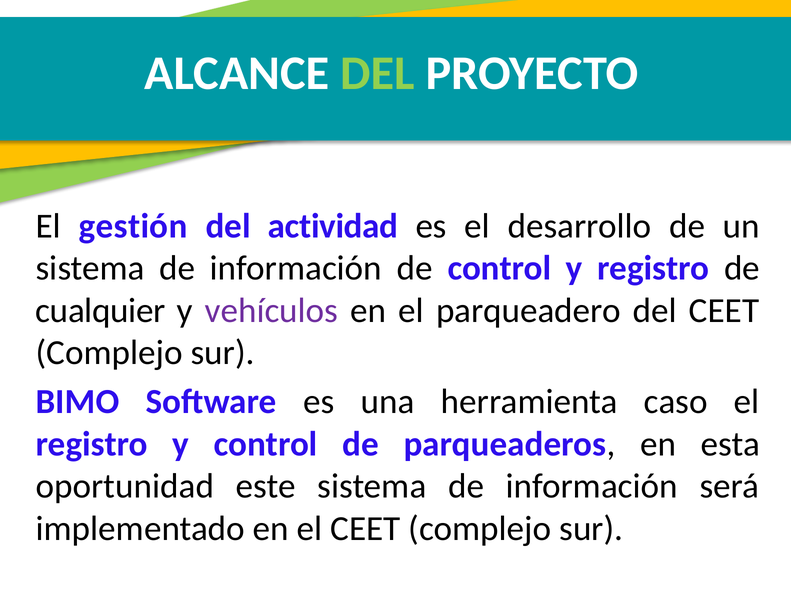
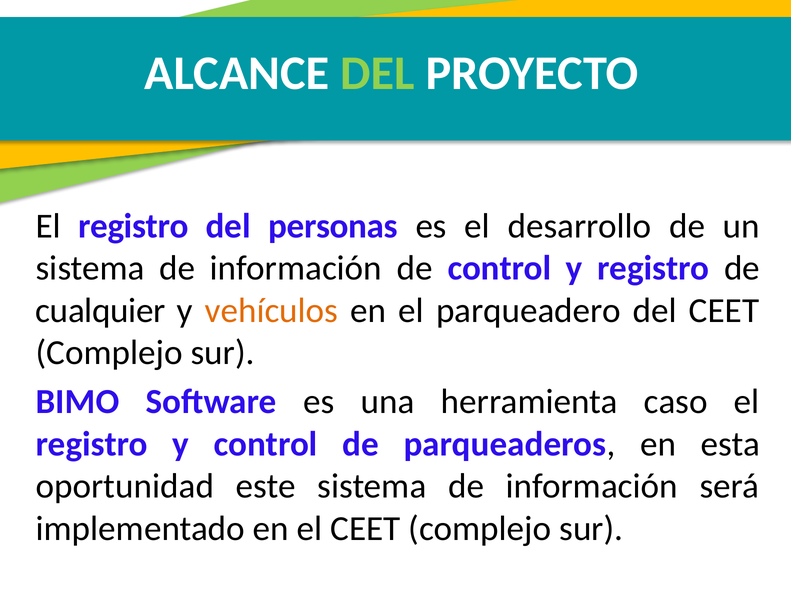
gestión: gestión -> registro (133, 226)
actividad: actividad -> personas (333, 226)
vehículos colour: purple -> orange (272, 311)
